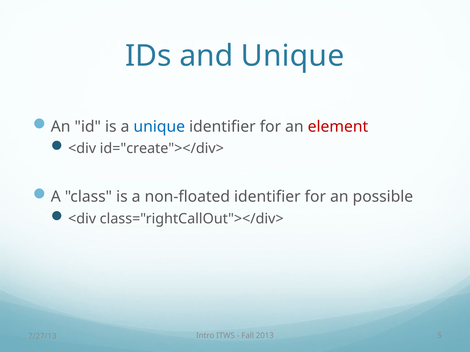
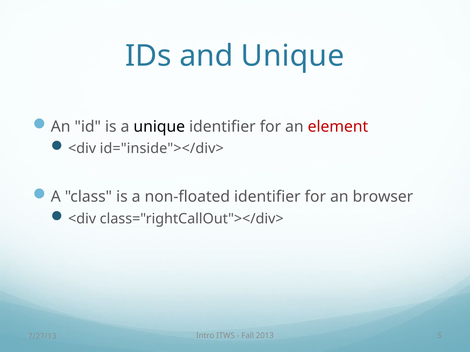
unique colour: blue -> black (159, 127)
id="create"></div>: id="create"></div> -> id="inside"></div> (162, 149)
possible: possible -> browser (383, 197)
